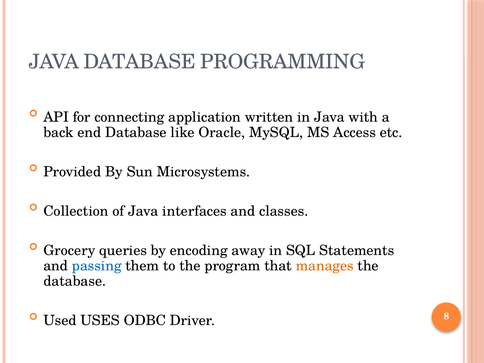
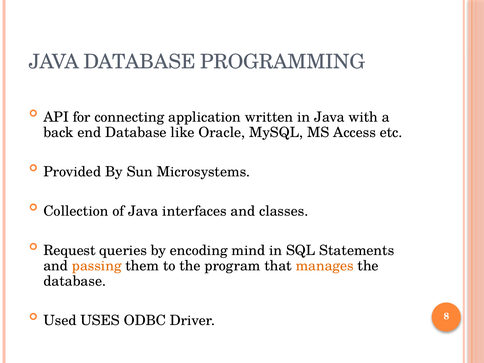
Grocery: Grocery -> Request (70, 251)
away: away -> mind (248, 251)
passing colour: blue -> orange (97, 266)
